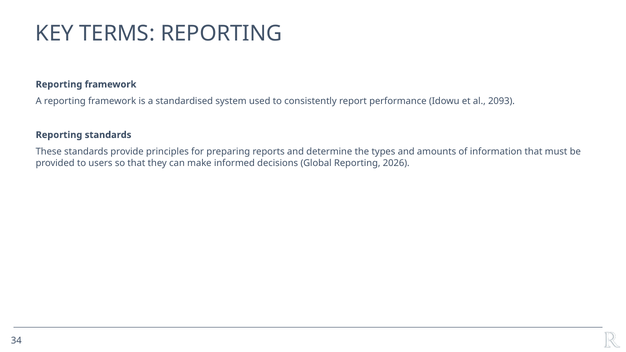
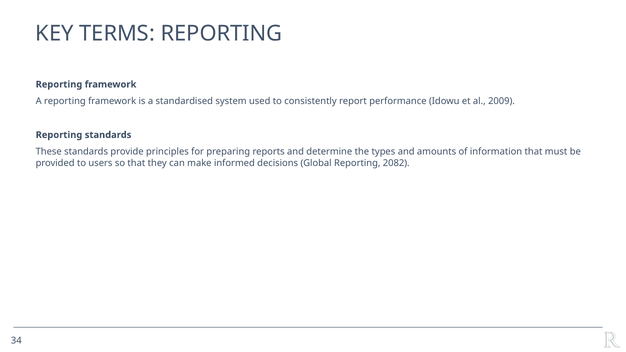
2093: 2093 -> 2009 (502, 101)
2026: 2026 -> 2082 (396, 163)
